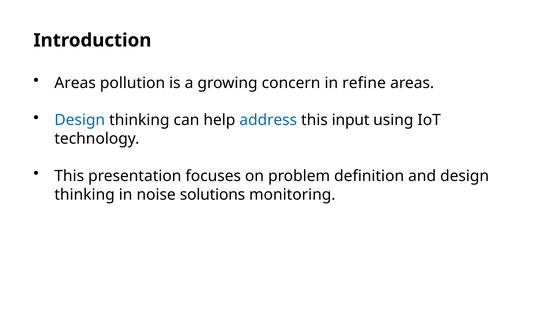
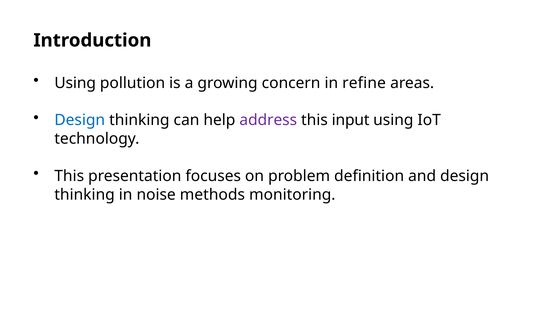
Areas: Areas -> Using (75, 83)
address colour: blue -> purple (268, 120)
solutions: solutions -> methods (212, 195)
